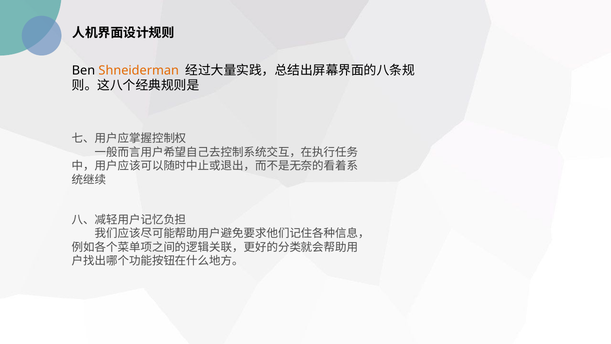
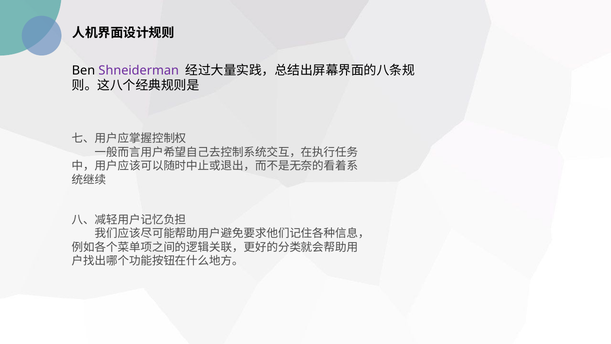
Shneiderman colour: orange -> purple (139, 70)
